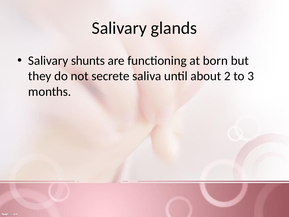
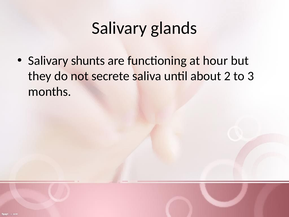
born: born -> hour (215, 61)
